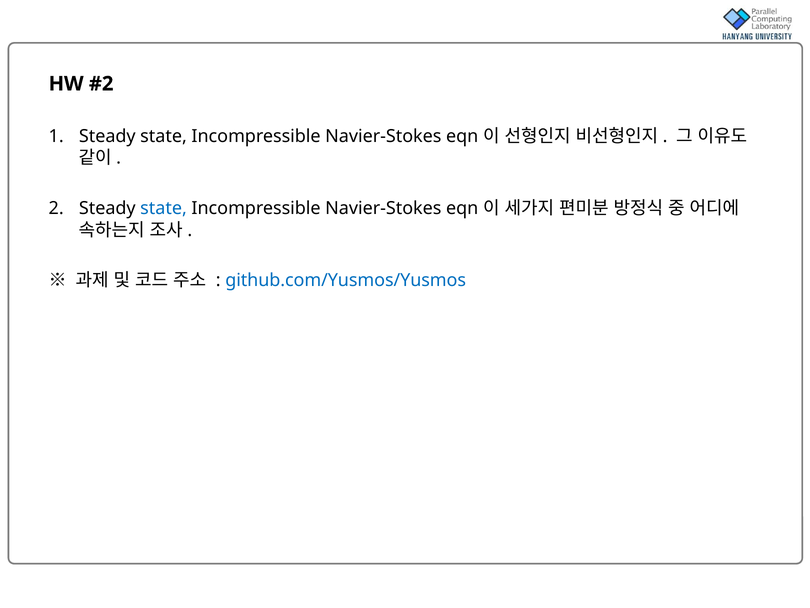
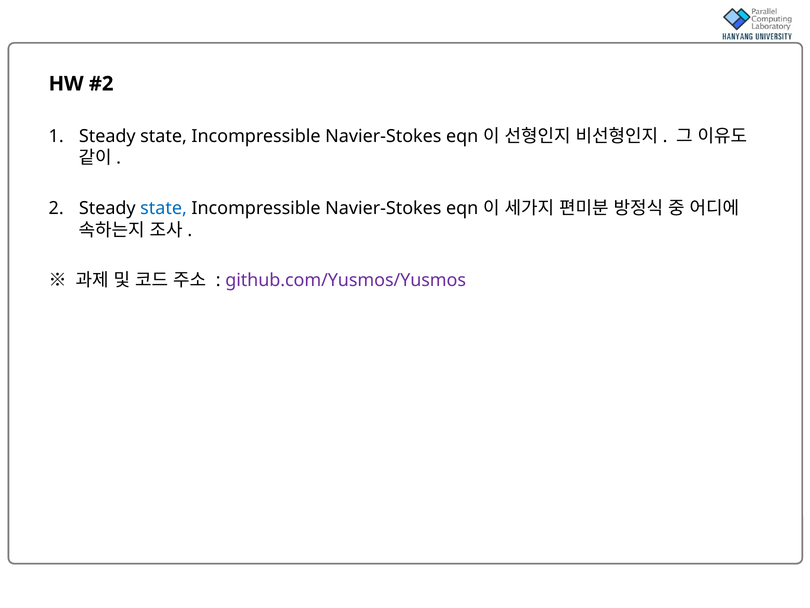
github.com/Yusmos/Yusmos colour: blue -> purple (346, 280)
